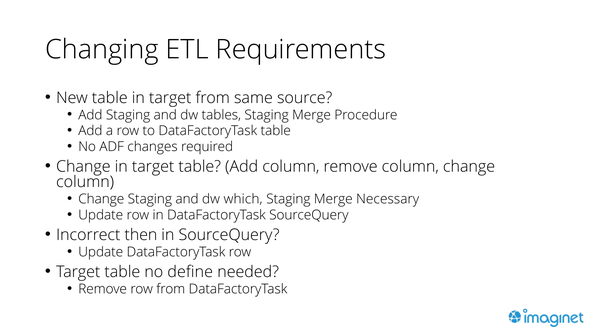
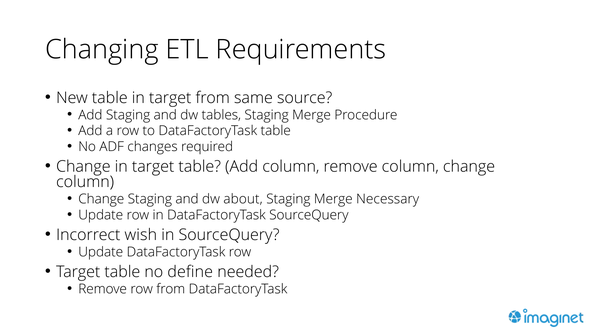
which: which -> about (243, 199)
then: then -> wish (141, 235)
